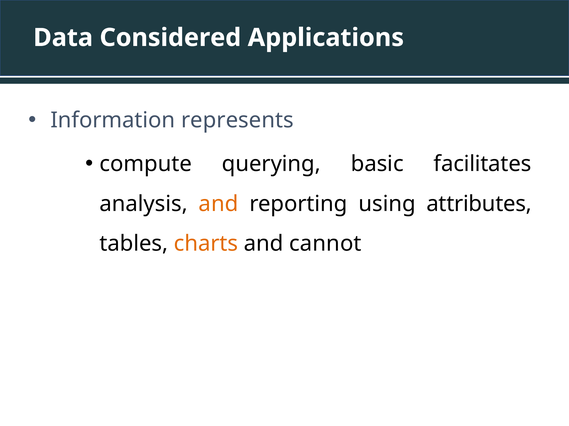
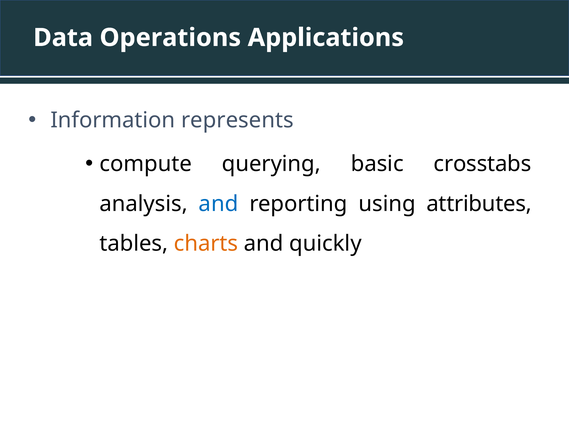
Considered: Considered -> Operations (170, 38)
facilitates: facilitates -> crosstabs (482, 164)
and colour: orange -> blue (219, 204)
cannot: cannot -> quickly (325, 244)
